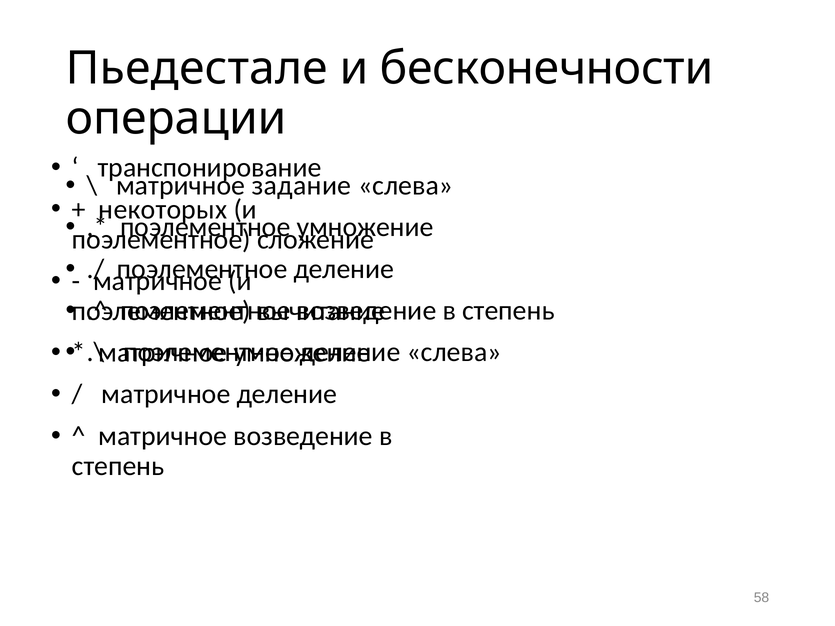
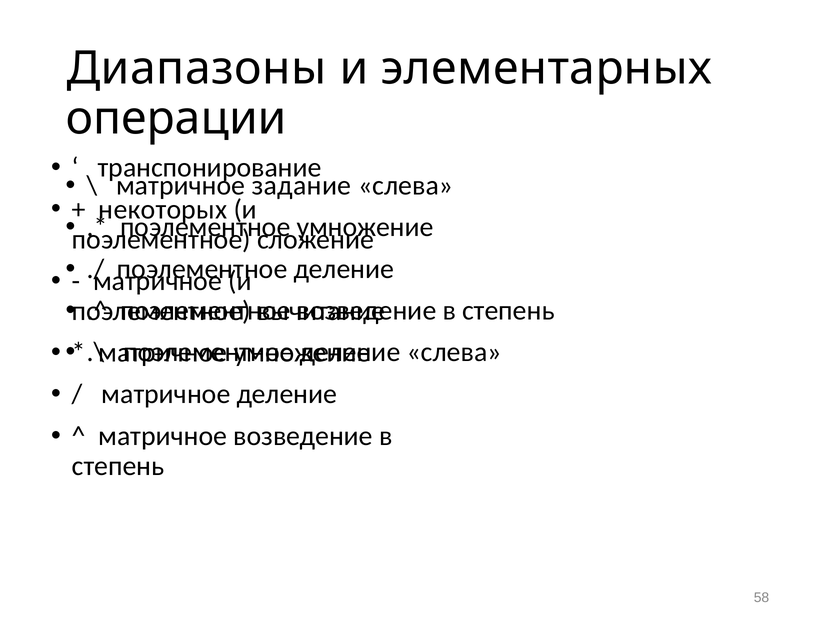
Пьедестале: Пьедестале -> Диапазоны (197, 68)
бесконечности: бесконечности -> элементарных (546, 68)
